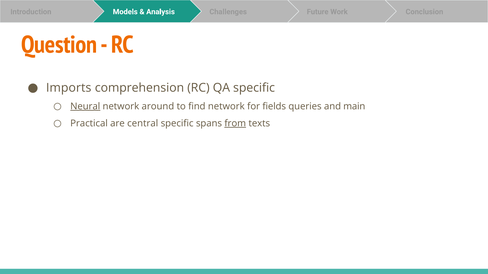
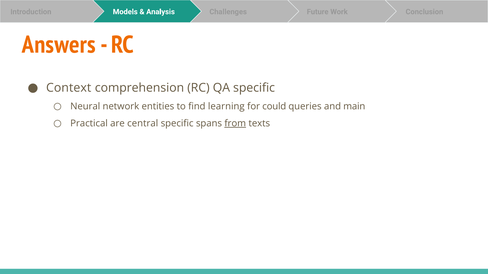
Question: Question -> Answers (59, 45)
Imports: Imports -> Context (69, 88)
Neural underline: present -> none (85, 106)
around: around -> entities (158, 106)
find network: network -> learning (226, 106)
fields: fields -> could (274, 106)
